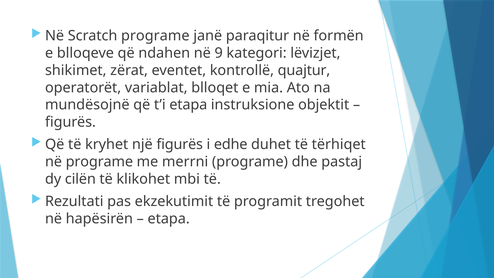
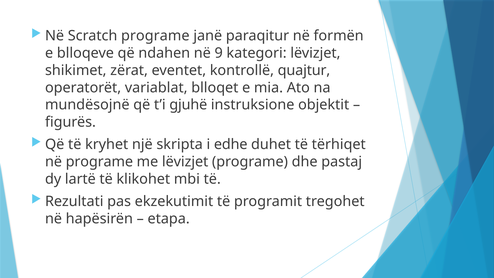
t’i etapa: etapa -> gjuhë (188, 105)
një figurës: figurës -> skripta (180, 144)
me merrni: merrni -> lëvizjet (185, 162)
cilën: cilën -> lartë (80, 179)
